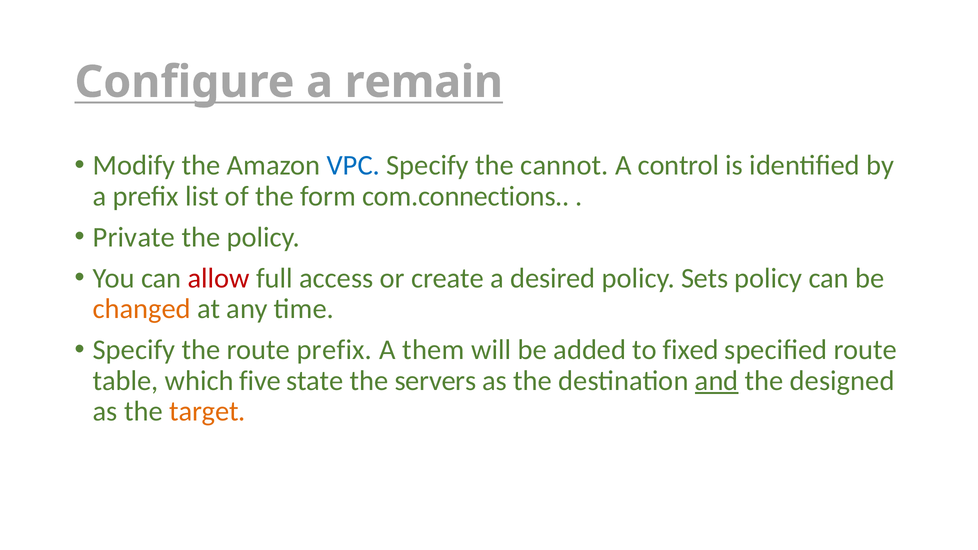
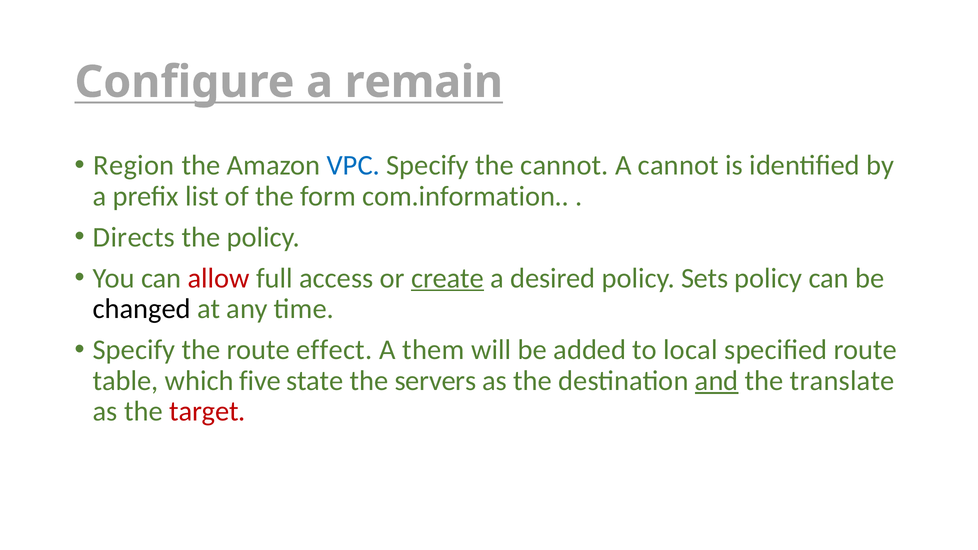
Modify: Modify -> Region (134, 165)
A control: control -> cannot (678, 165)
com.connections: com.connections -> com.information (466, 196)
Private: Private -> Directs (134, 237)
create underline: none -> present (448, 278)
changed colour: orange -> black (142, 309)
route prefix: prefix -> effect (334, 350)
fixed: fixed -> local (690, 350)
designed: designed -> translate (842, 381)
target colour: orange -> red (207, 412)
